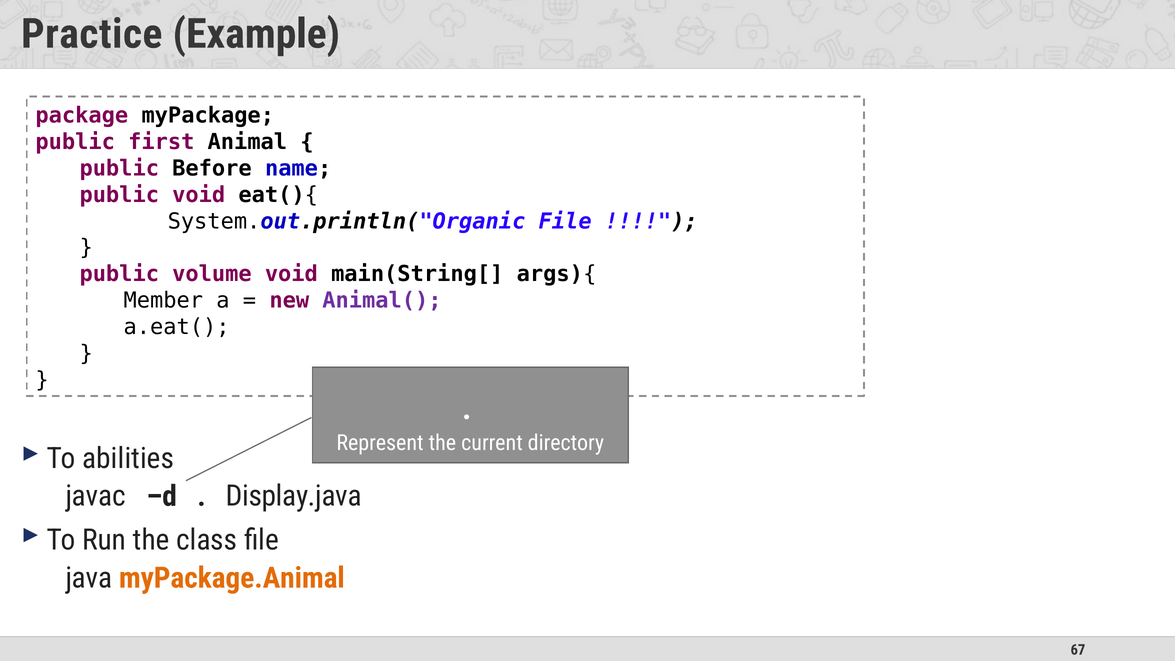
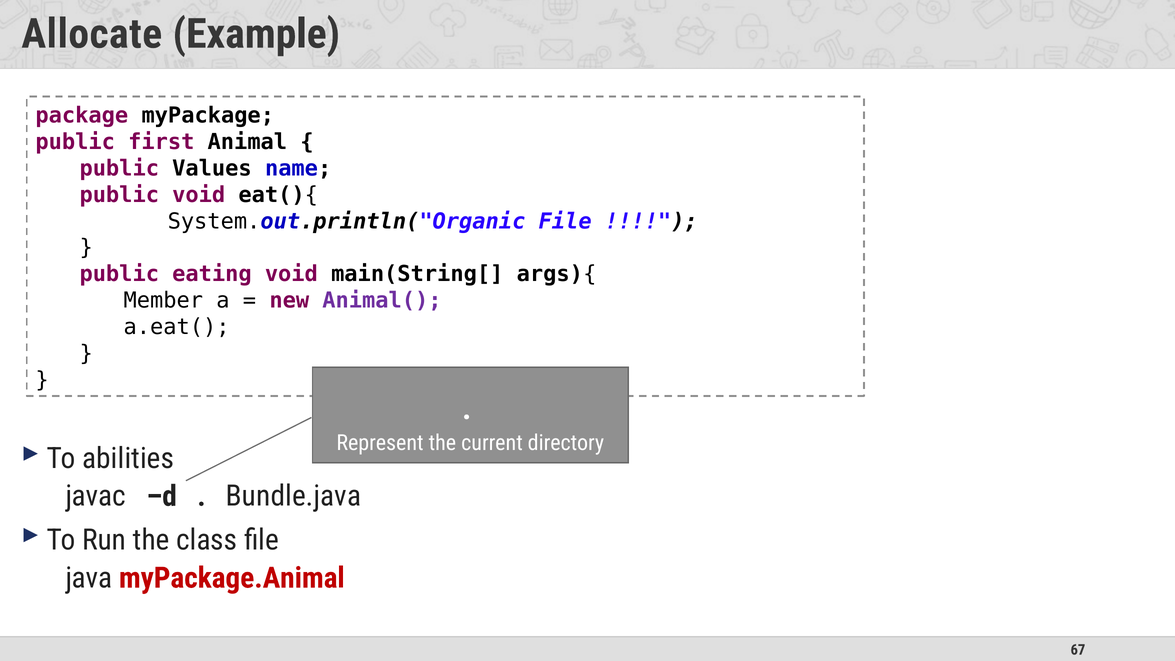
Practice: Practice -> Allocate (92, 34)
Before: Before -> Values (212, 168)
volume: volume -> eating (212, 274)
Display.java: Display.java -> Bundle.java (294, 496)
myPackage.Animal colour: orange -> red (232, 578)
